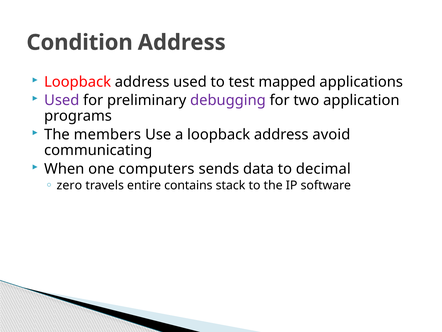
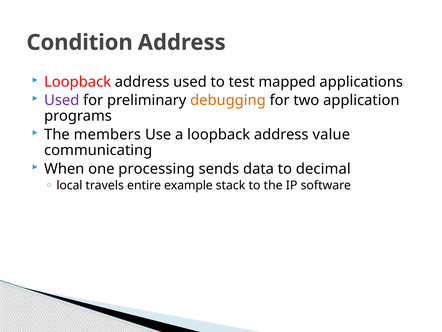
debugging colour: purple -> orange (228, 100)
avoid: avoid -> value (331, 134)
computers: computers -> processing (157, 169)
zero: zero -> local (69, 185)
contains: contains -> example (188, 185)
